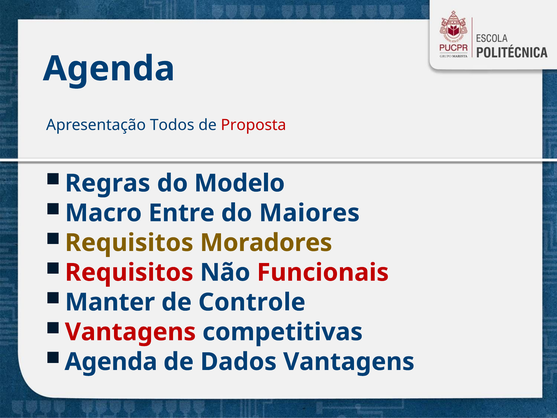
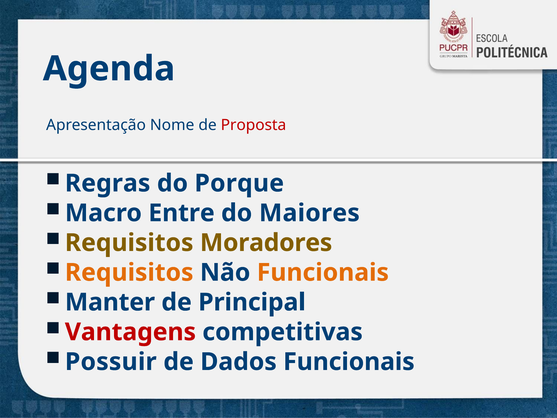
Todos: Todos -> Nome (172, 125)
Modelo: Modelo -> Porque (239, 183)
Requisitos colour: red -> orange (129, 272)
Funcionais colour: red -> orange (323, 272)
Controle: Controle -> Principal (252, 302)
Agenda: Agenda -> Possuir (111, 362)
Dados Vantagens: Vantagens -> Funcionais (349, 362)
